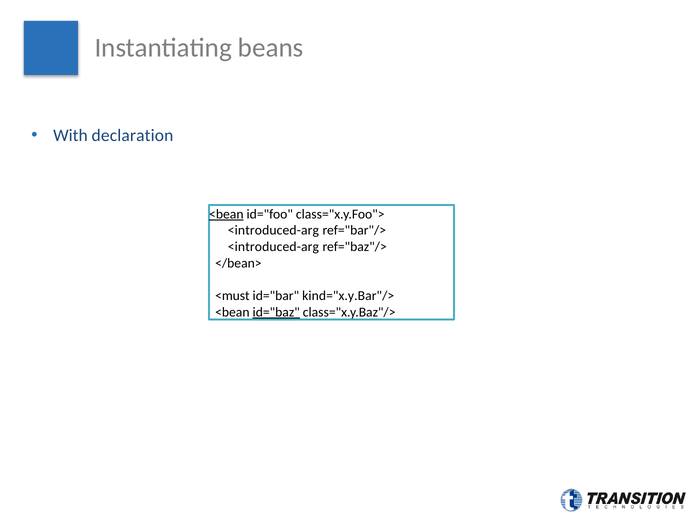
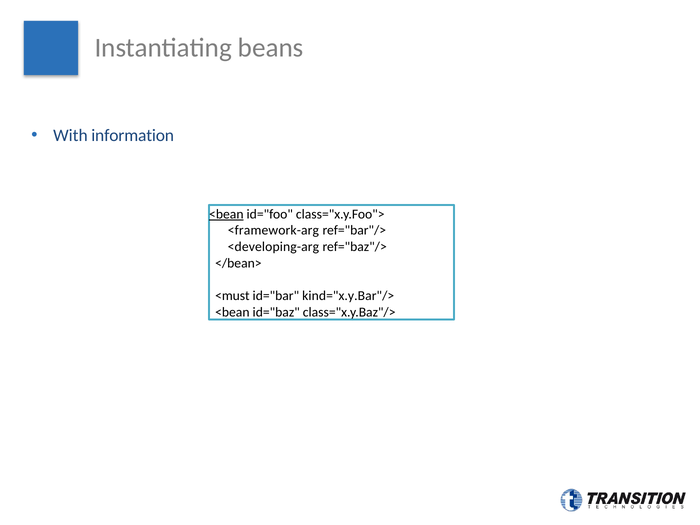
declaration: declaration -> information (133, 135)
<introduced-arg: <introduced-arg -> <framework-arg (273, 230)
<introduced-arg: <introduced-arg -> <developing-arg (273, 247)
id="baz underline: present -> none (276, 312)
